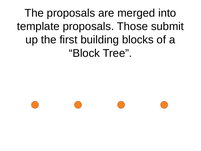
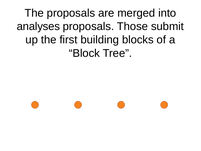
template: template -> analyses (38, 26)
